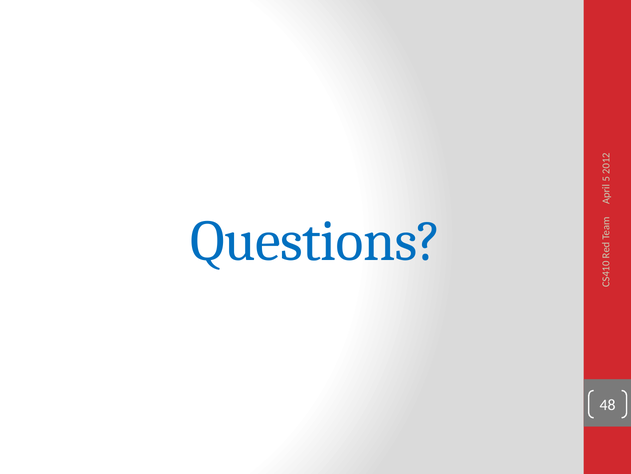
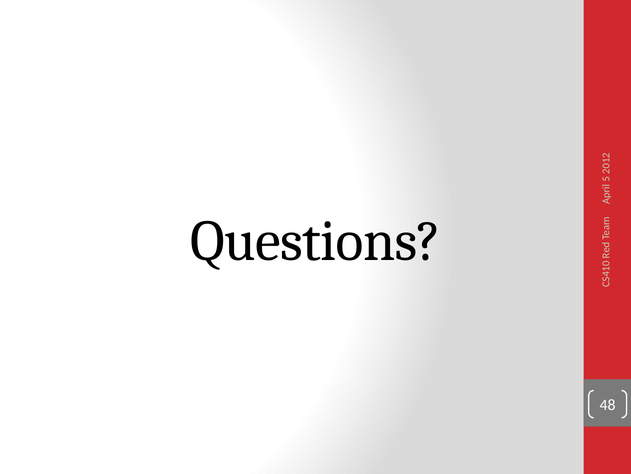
Questions colour: blue -> black (316, 241)
